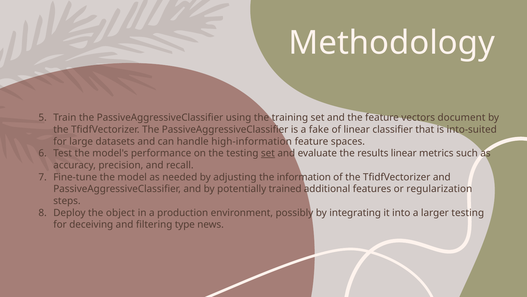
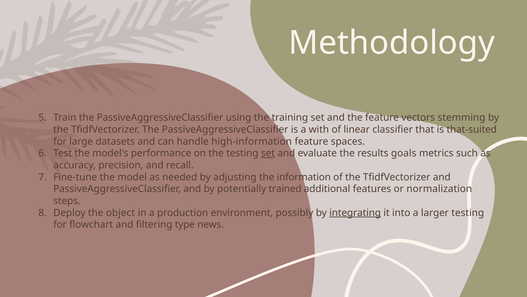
document: document -> stemming (461, 118)
fake: fake -> with (319, 129)
into-suited: into-suited -> that-suited (472, 129)
results linear: linear -> goals (404, 153)
regularization: regularization -> normalization (439, 189)
integrating underline: none -> present (355, 212)
deceiving: deceiving -> flowchart (91, 224)
